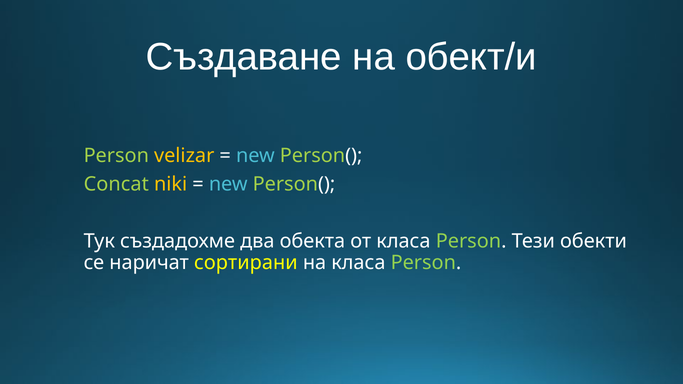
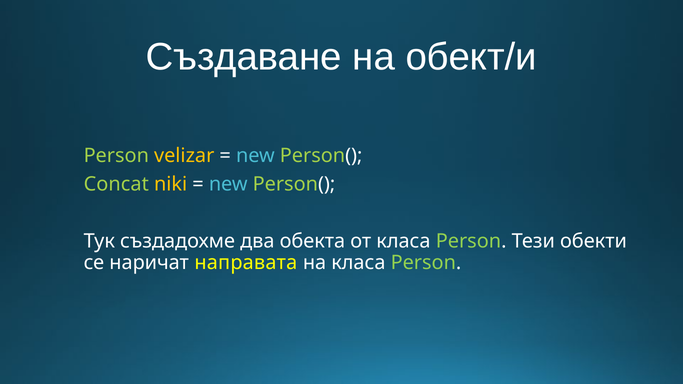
сортирани: сортирани -> направата (246, 263)
